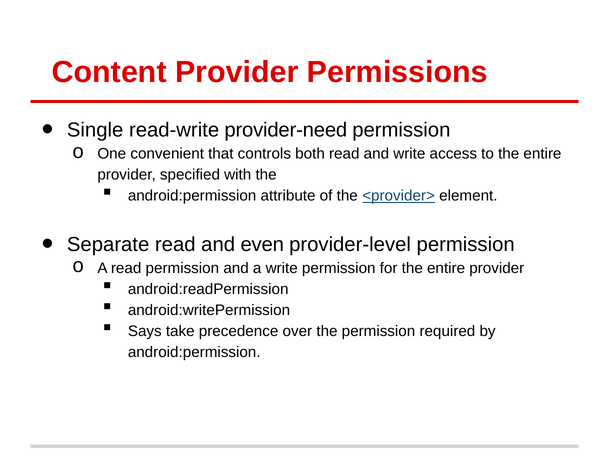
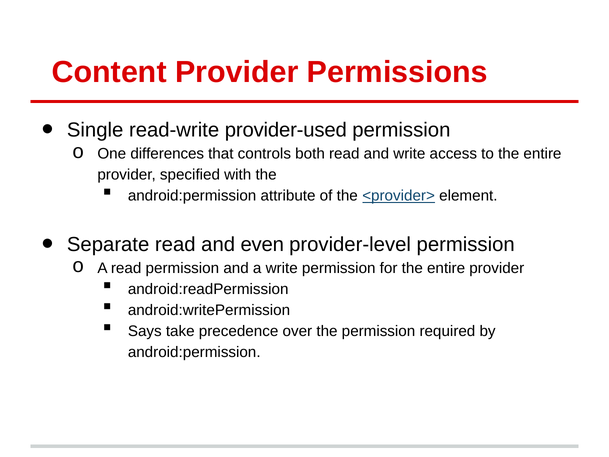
provider-need: provider-need -> provider-used (286, 130)
convenient: convenient -> differences (167, 154)
